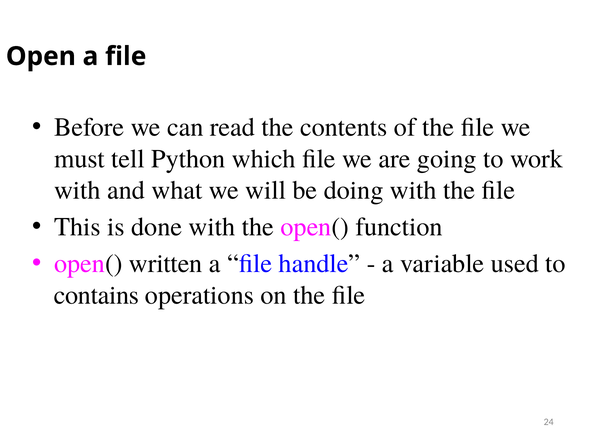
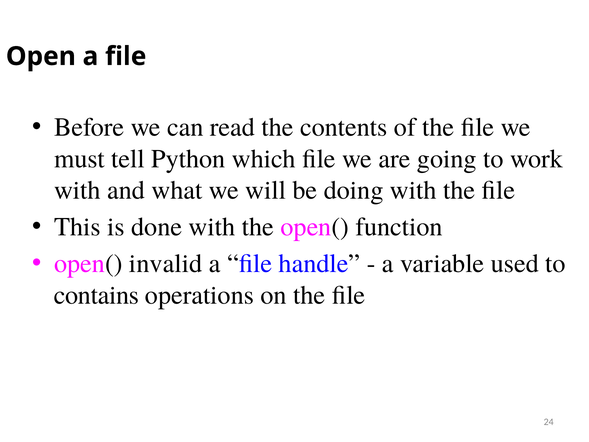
written: written -> invalid (166, 264)
